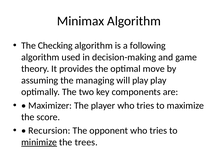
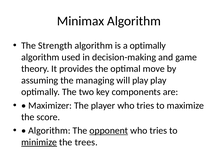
Checking: Checking -> Strength (55, 46)
a following: following -> optimally (148, 46)
Recursion: Recursion -> Algorithm (49, 131)
opponent underline: none -> present (109, 131)
